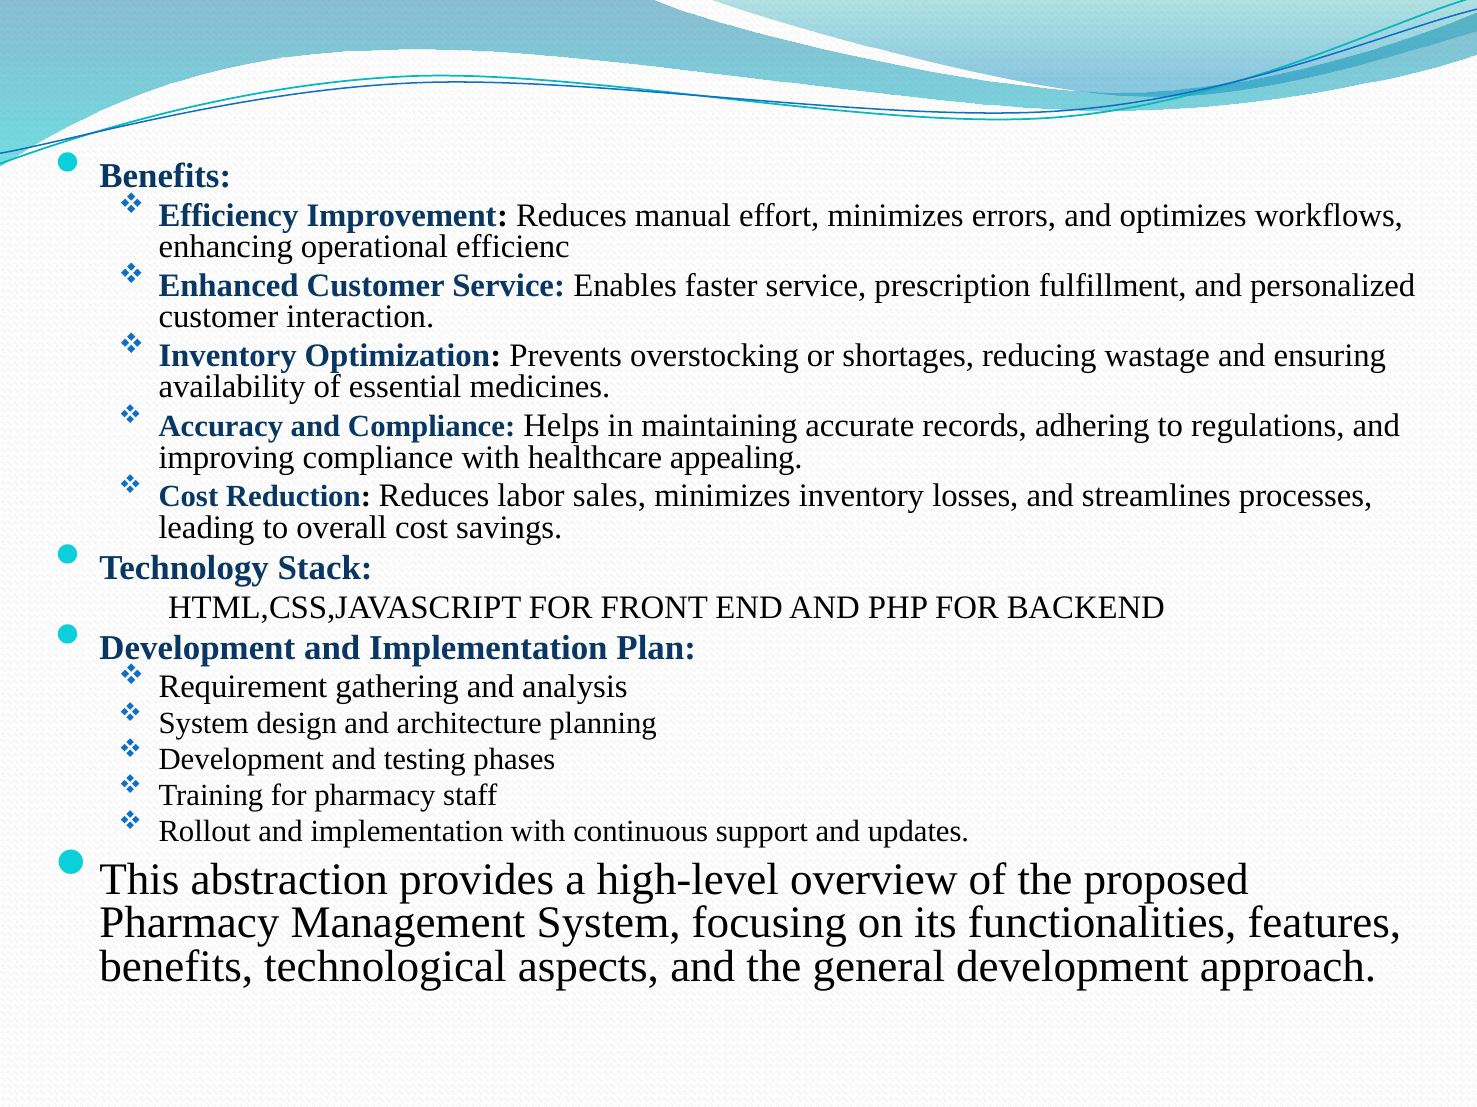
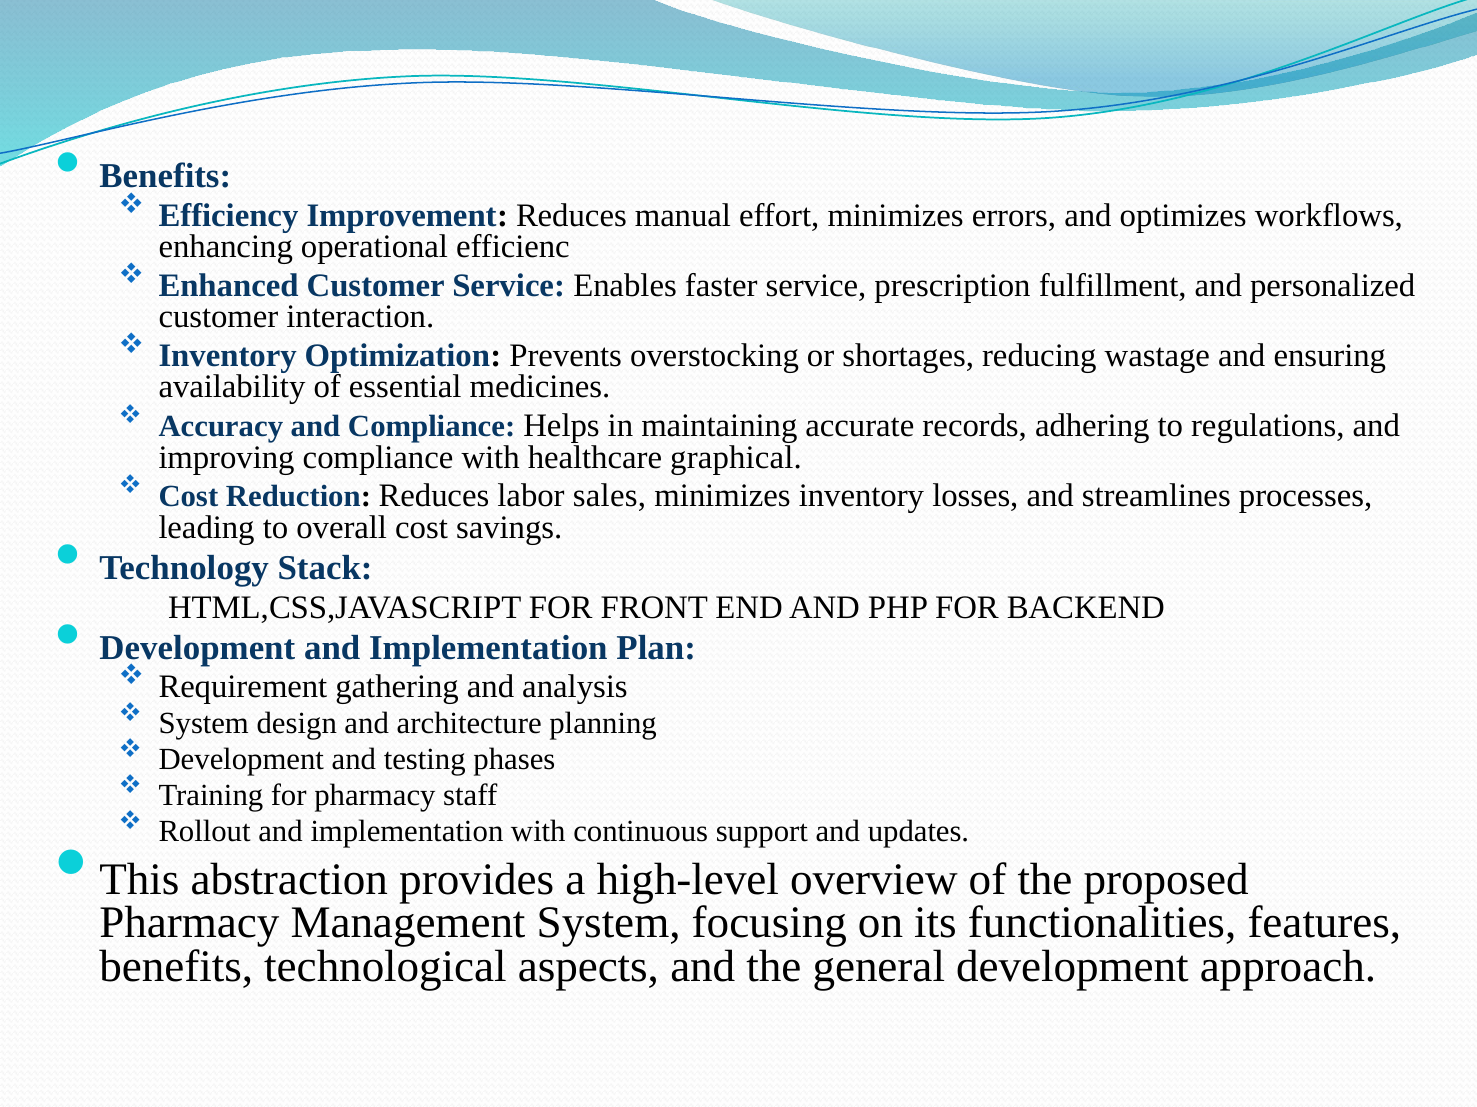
appealing: appealing -> graphical (736, 458)
